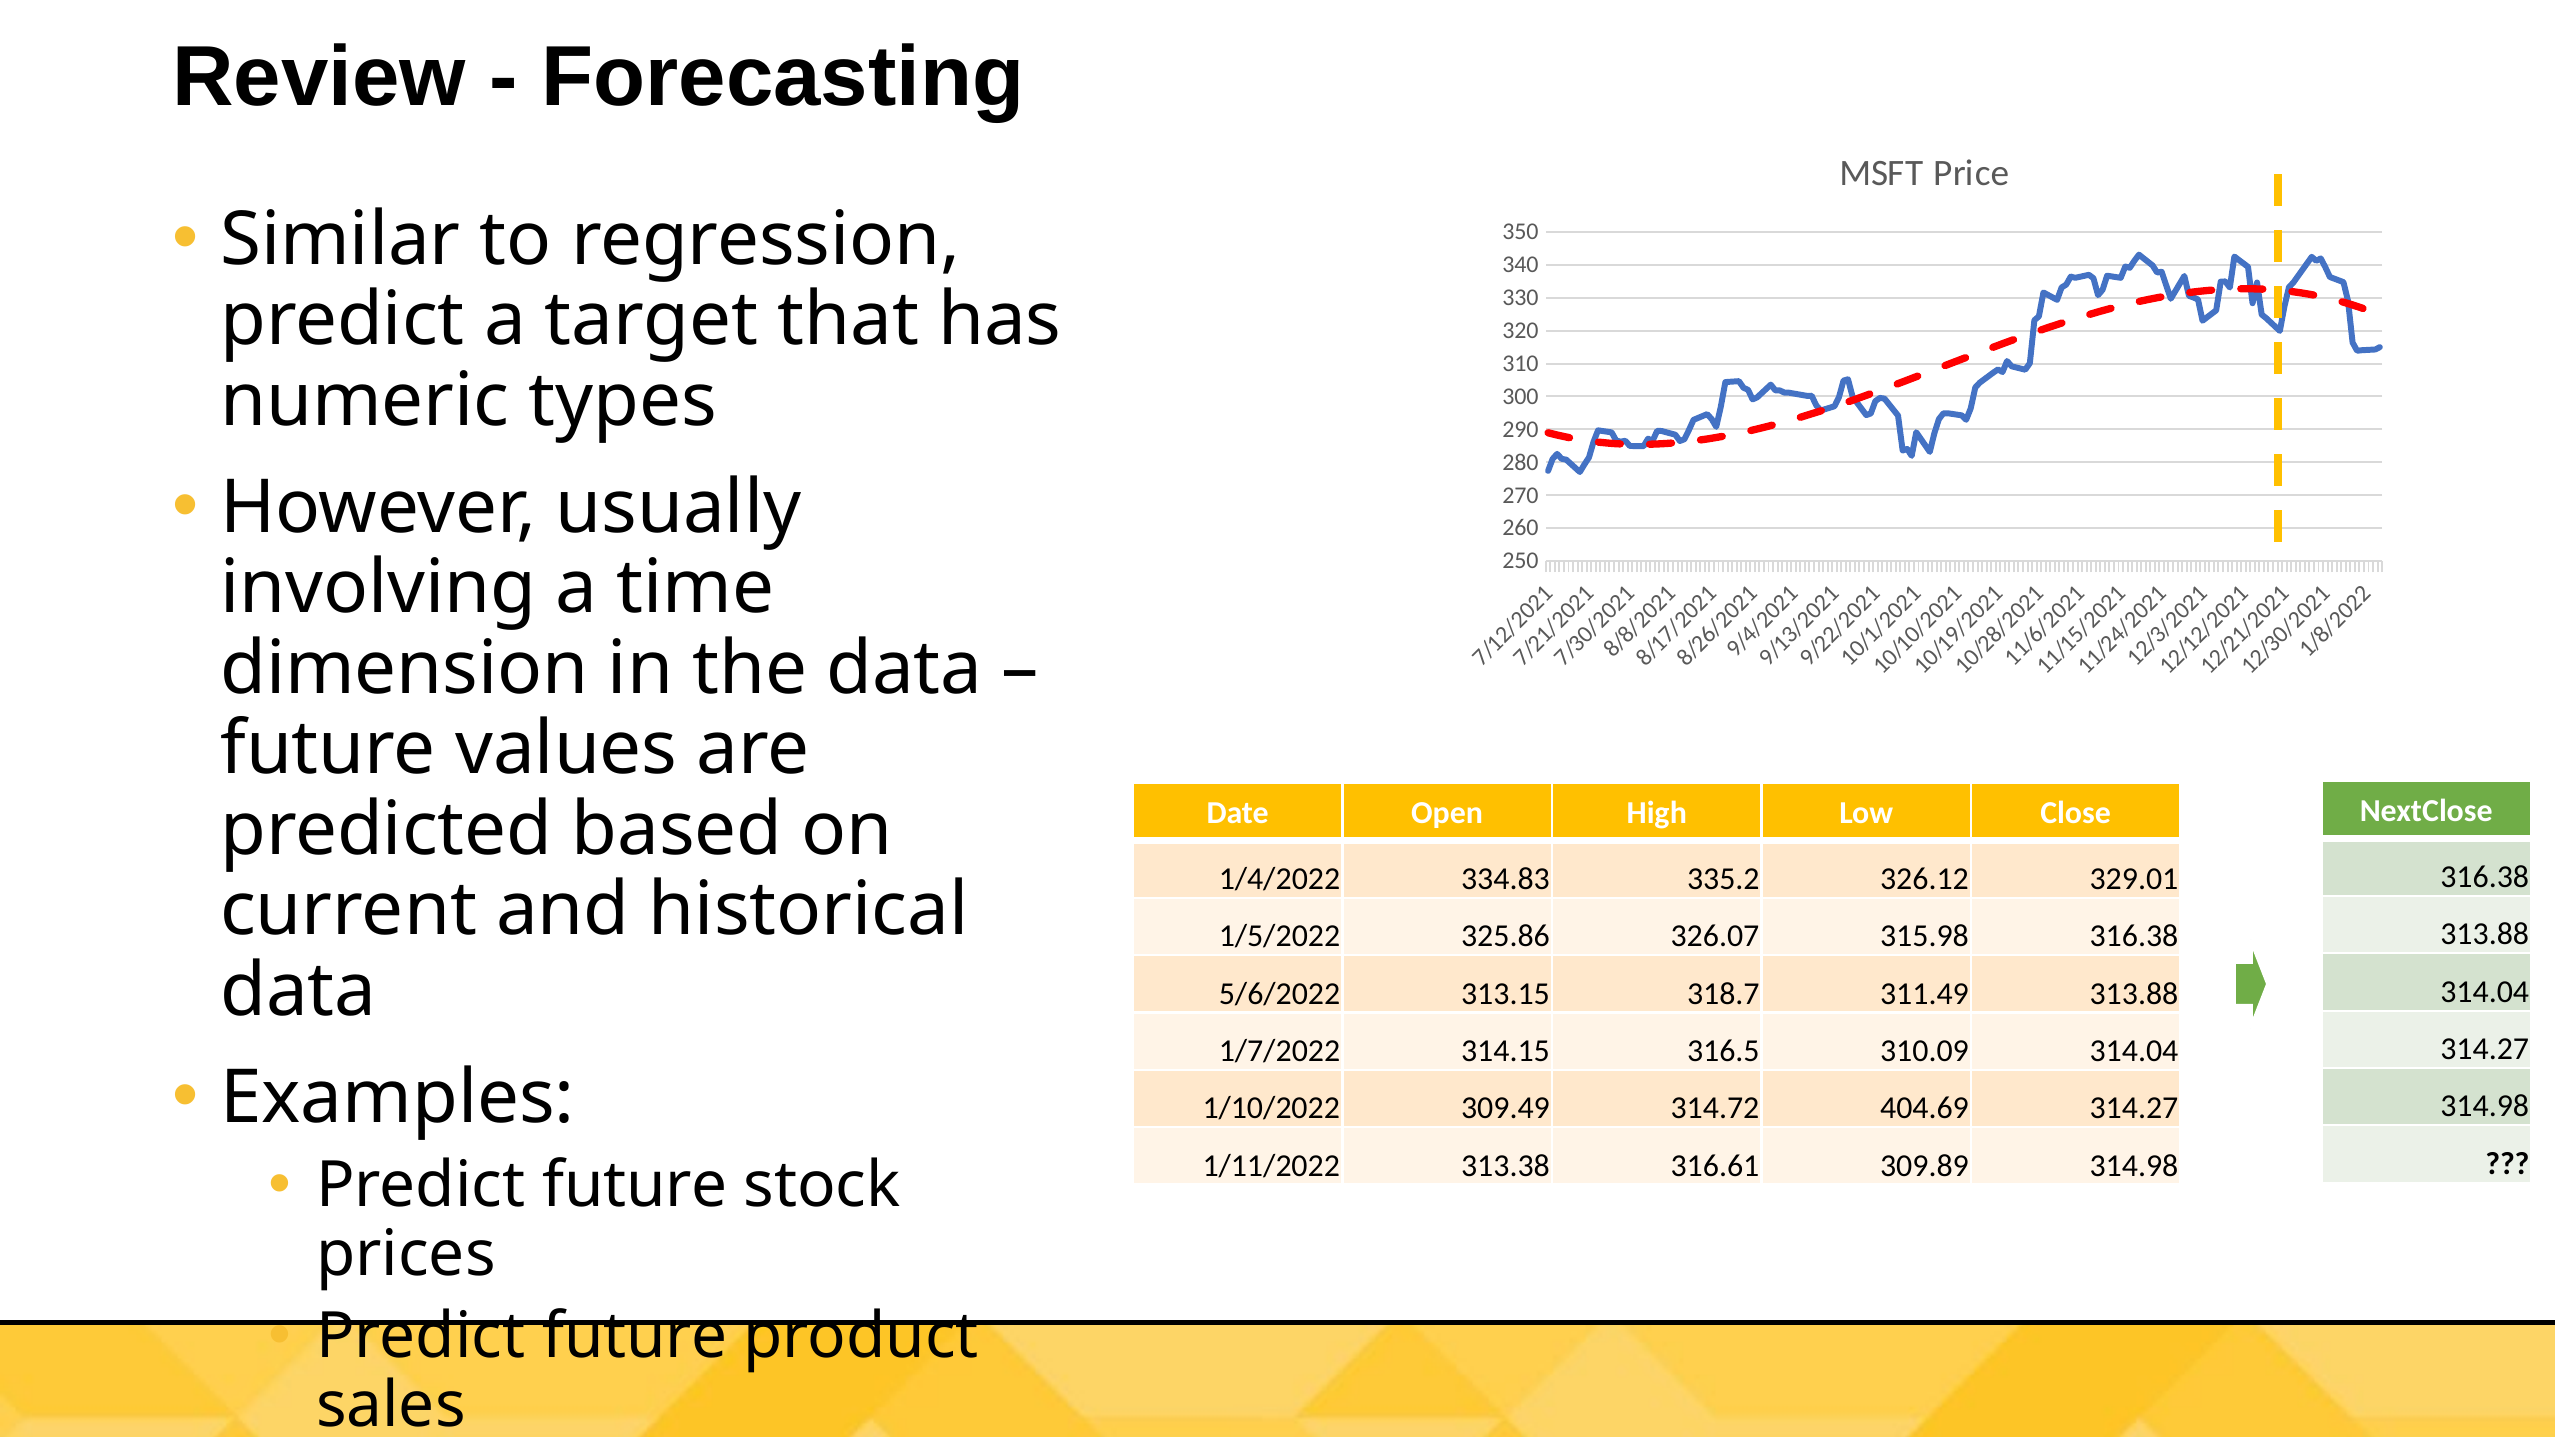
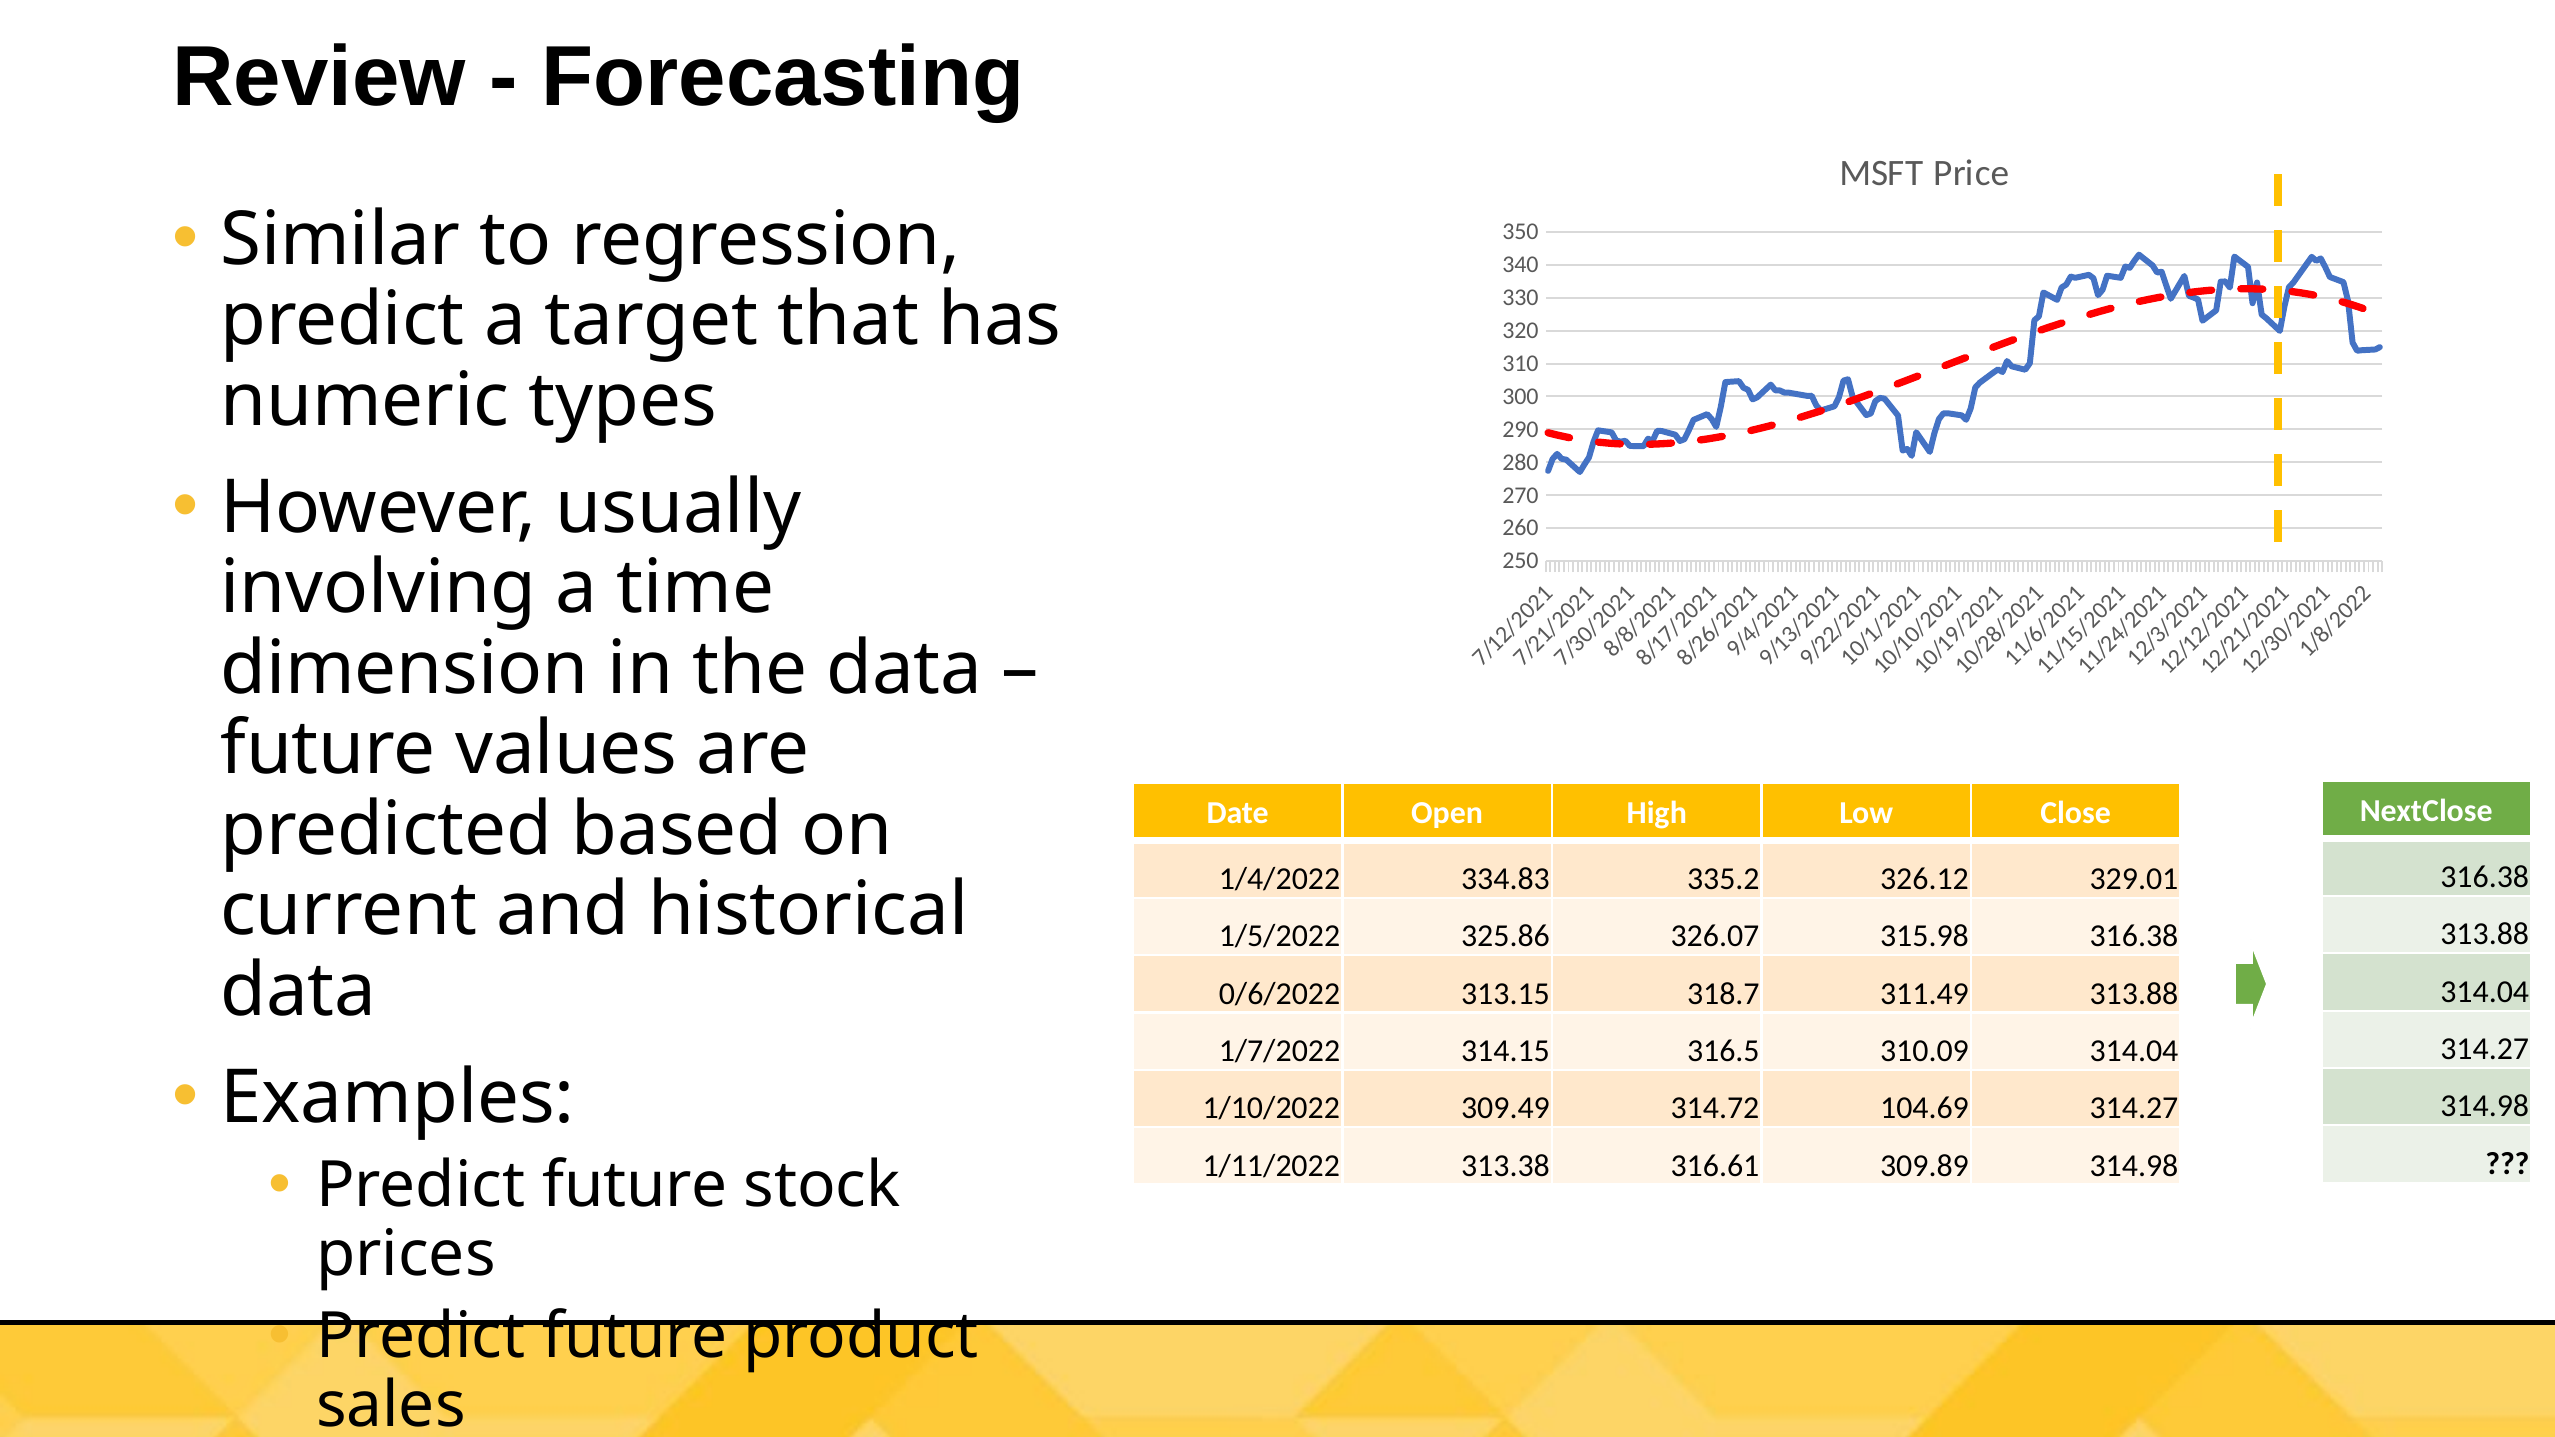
5/6/2022: 5/6/2022 -> 0/6/2022 (1280, 994)
404.69: 404.69 -> 104.69 (1925, 1108)
